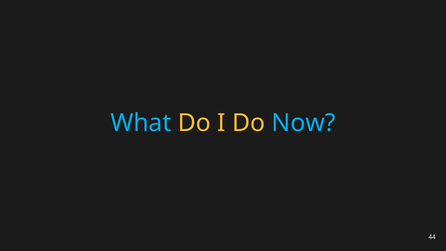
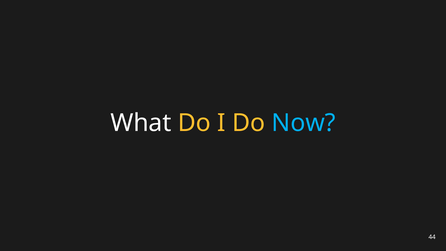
What colour: light blue -> white (141, 123)
